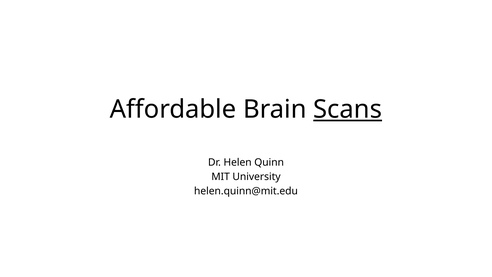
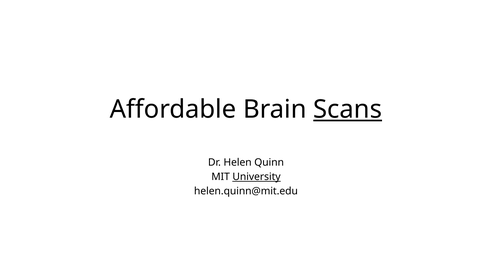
University underline: none -> present (257, 177)
